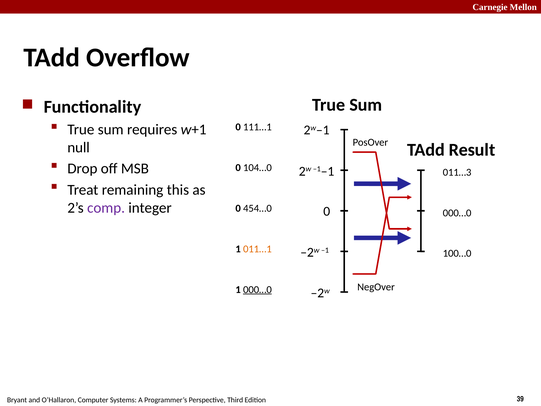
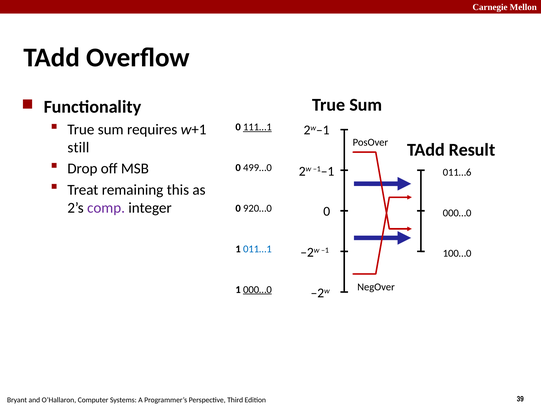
111…1 underline: none -> present (257, 127)
null: null -> still (78, 148)
104…0: 104…0 -> 499…0 (257, 168)
011…3: 011…3 -> 011…6 (457, 172)
454…0: 454…0 -> 920…0 (257, 208)
011…1 colour: orange -> blue (257, 249)
